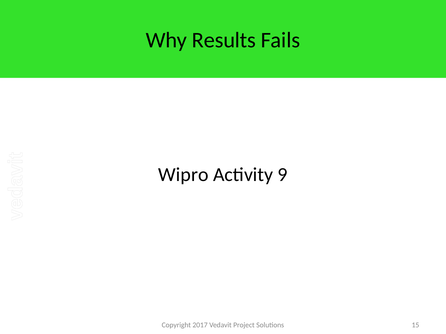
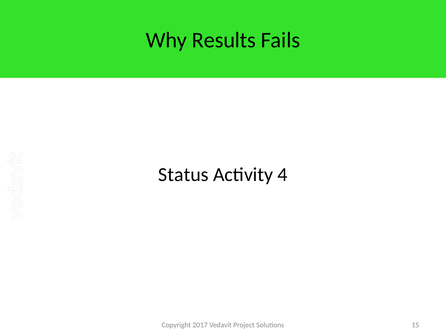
Wipro: Wipro -> Status (183, 175)
9: 9 -> 4 (283, 175)
